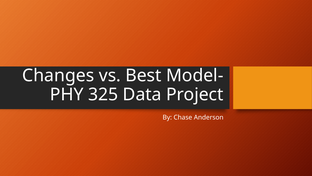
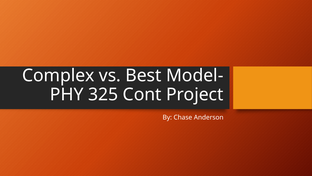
Changes: Changes -> Complex (58, 75)
Data: Data -> Cont (142, 94)
